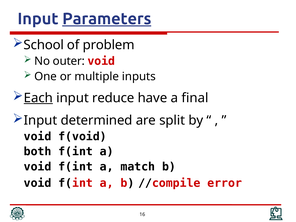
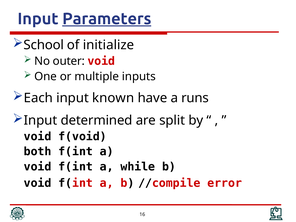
problem: problem -> initialize (109, 45)
Each underline: present -> none (38, 98)
reduce: reduce -> known (113, 98)
final: final -> runs (195, 98)
match: match -> while (138, 167)
